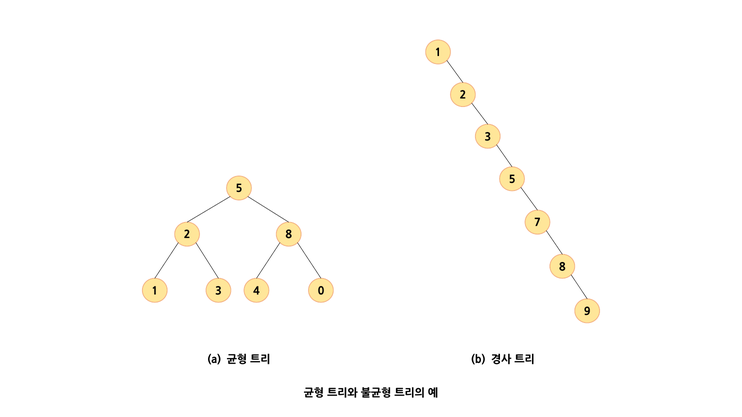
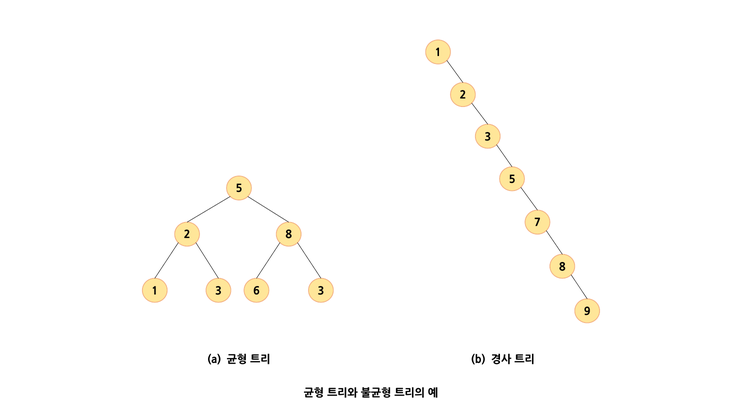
4: 4 -> 6 (256, 291)
3 0: 0 -> 3 (321, 291)
